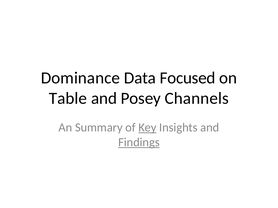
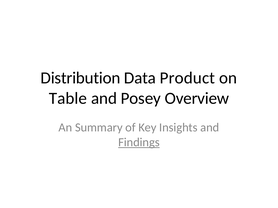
Dominance: Dominance -> Distribution (80, 78)
Focused: Focused -> Product (187, 78)
Channels: Channels -> Overview (197, 98)
Key underline: present -> none (147, 128)
